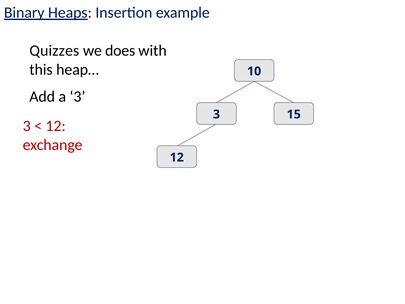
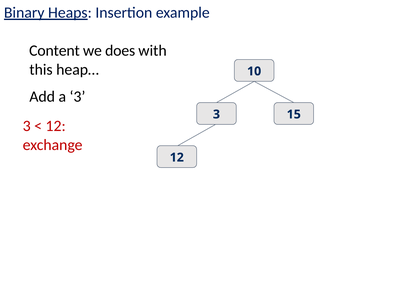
Quizzes: Quizzes -> Content (54, 51)
